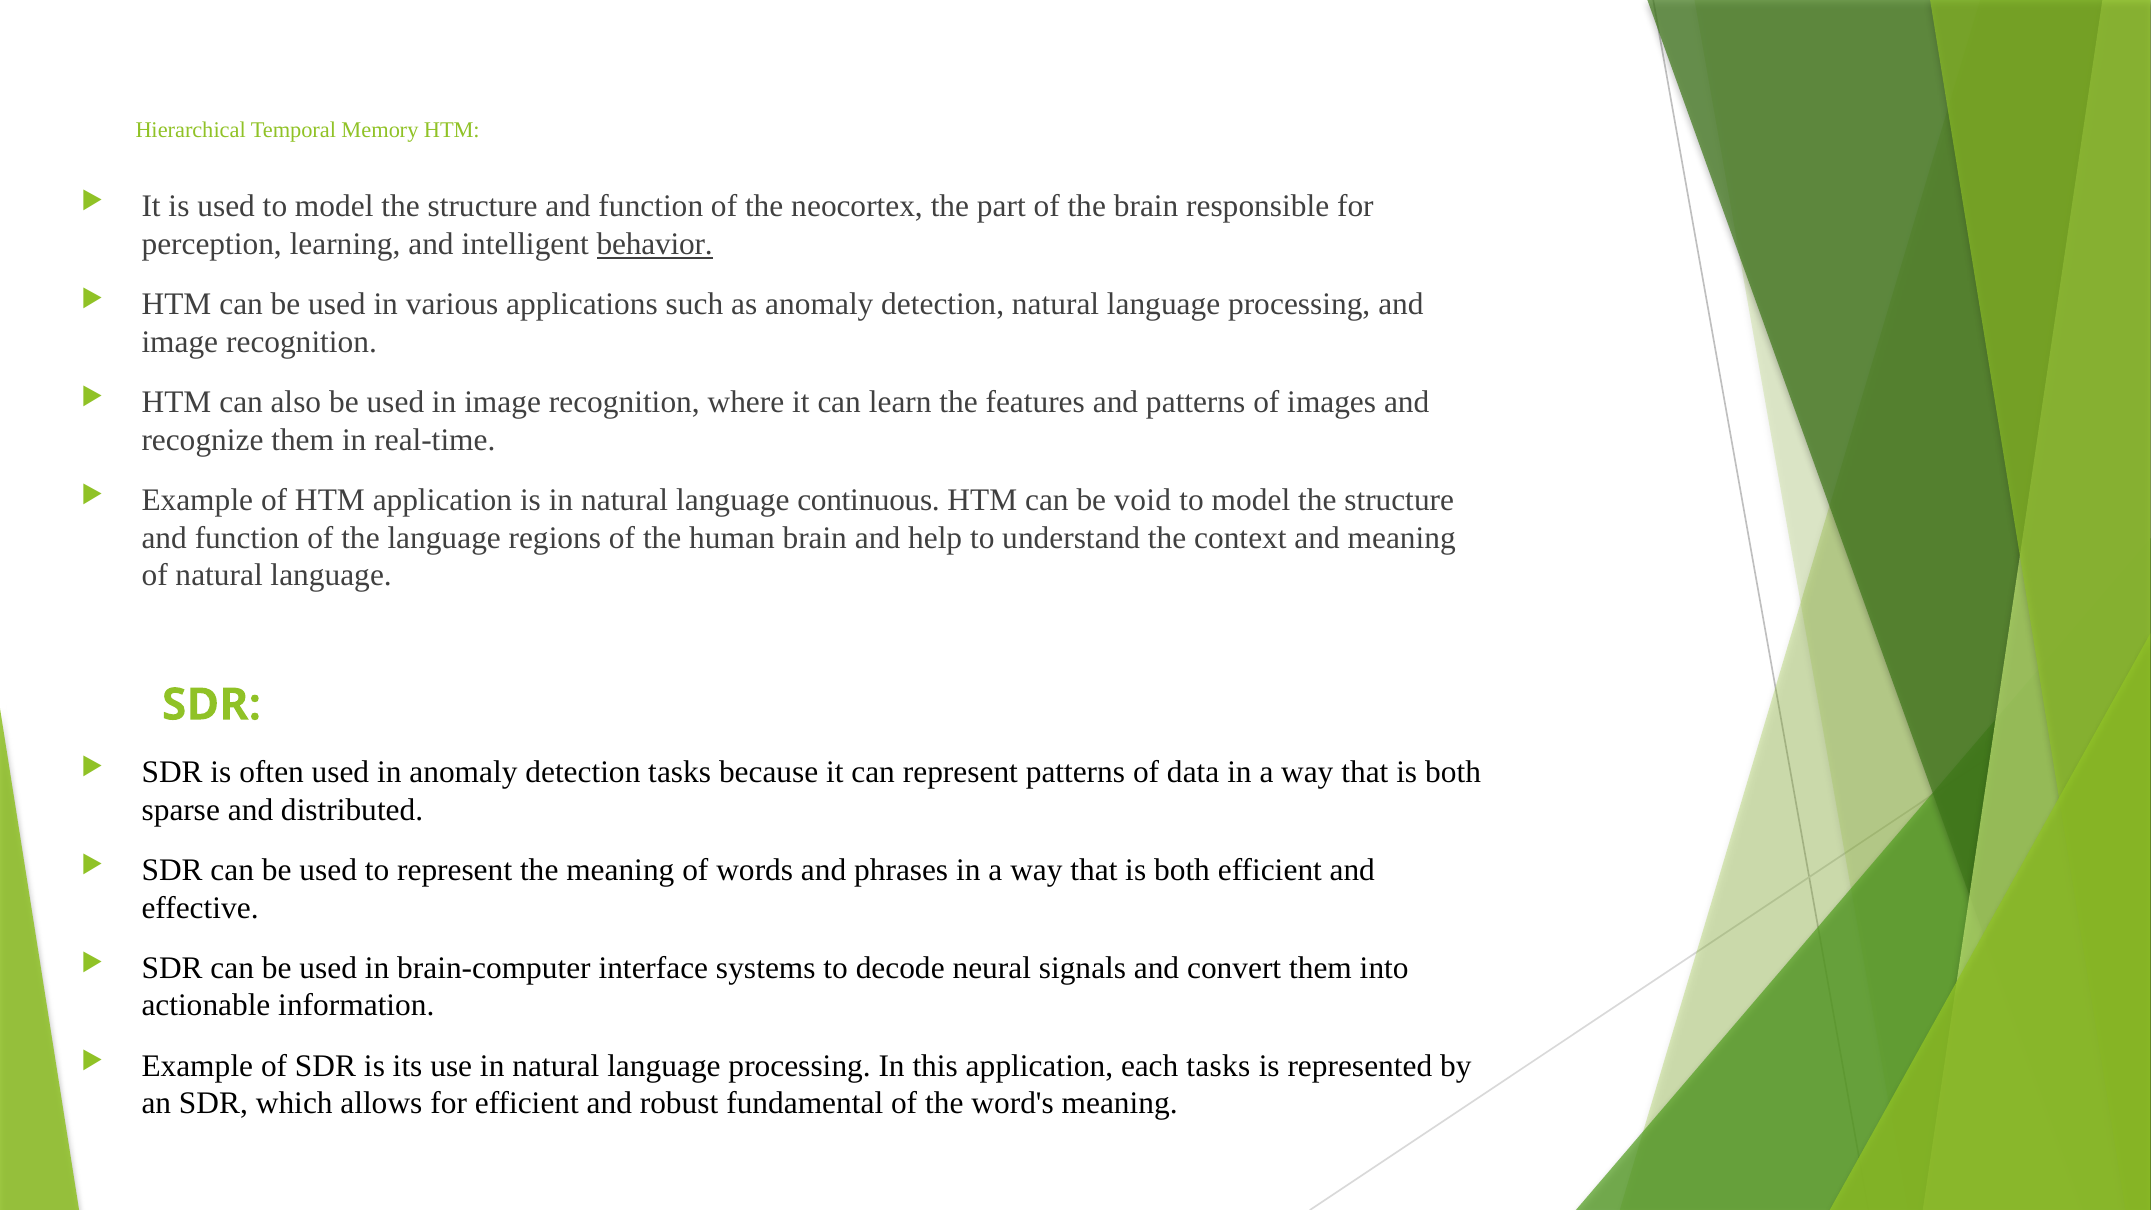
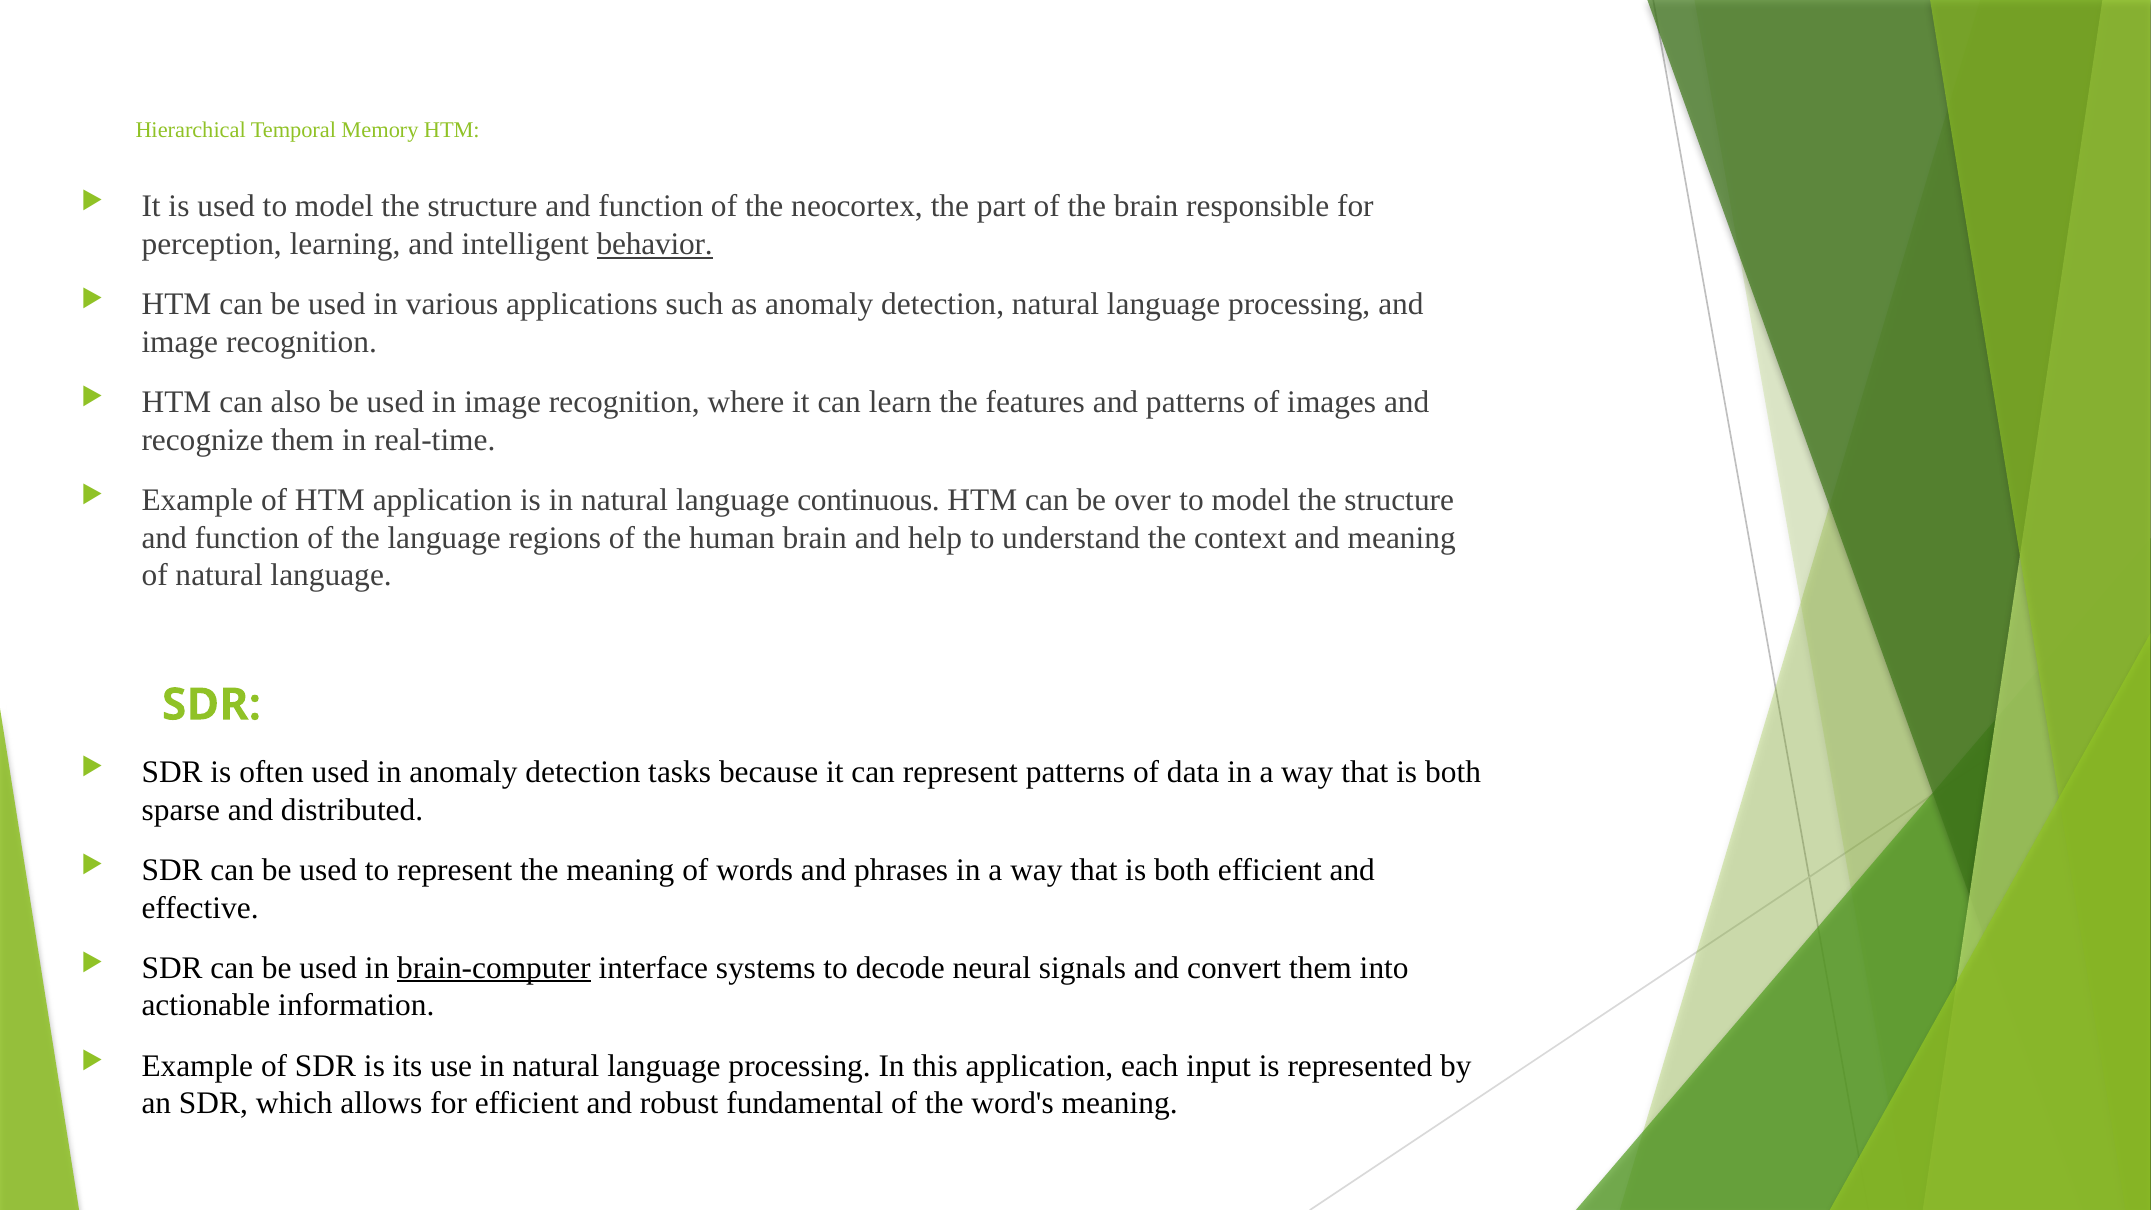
void: void -> over (1143, 500)
brain-computer underline: none -> present (494, 968)
each tasks: tasks -> input (1219, 1066)
